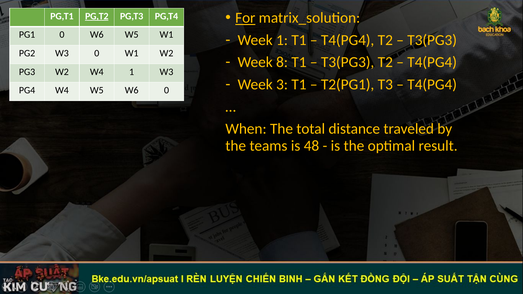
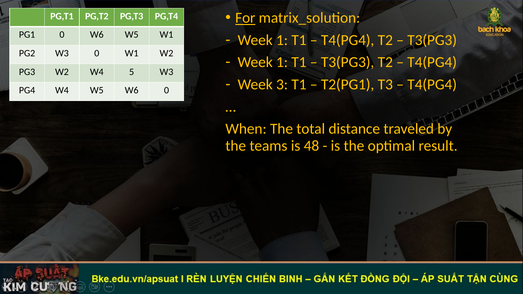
PG,T2 underline: present -> none (97, 16)
8: 8 -> 1 (282, 62)
W4 1: 1 -> 5 (132, 72)
